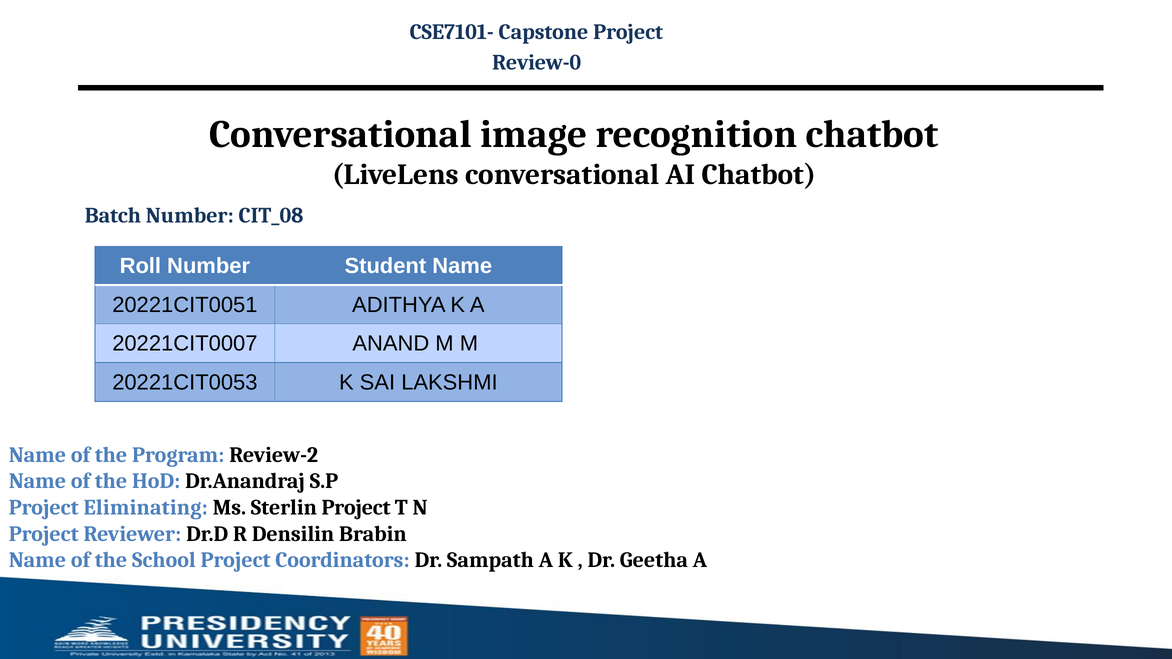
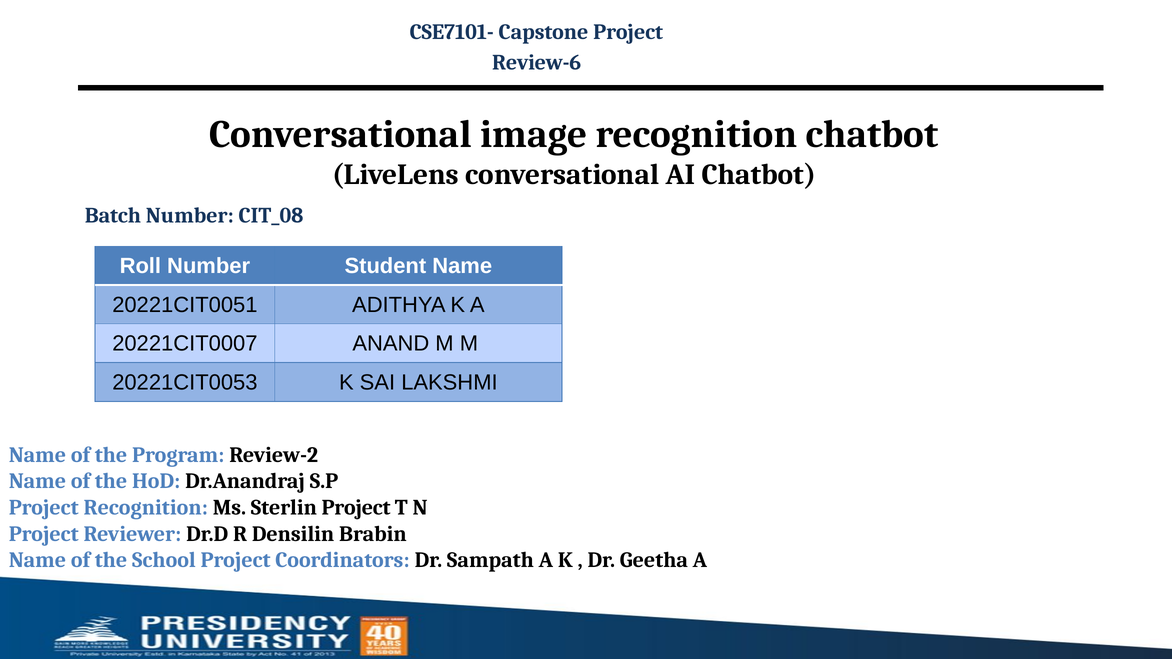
Review-0: Review-0 -> Review-6 (537, 62)
Project Eliminating: Eliminating -> Recognition (146, 508)
